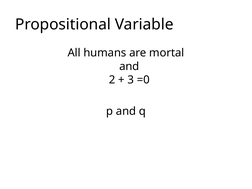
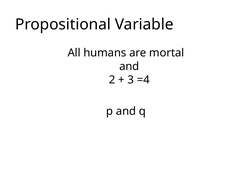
=0: =0 -> =4 (143, 80)
